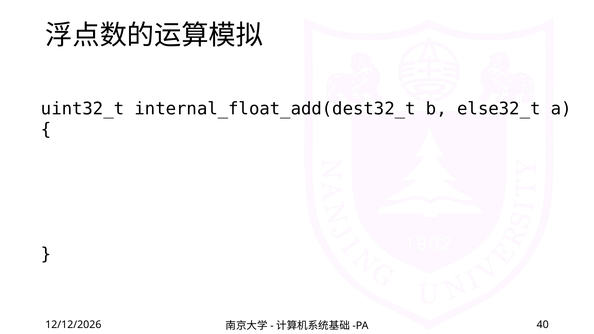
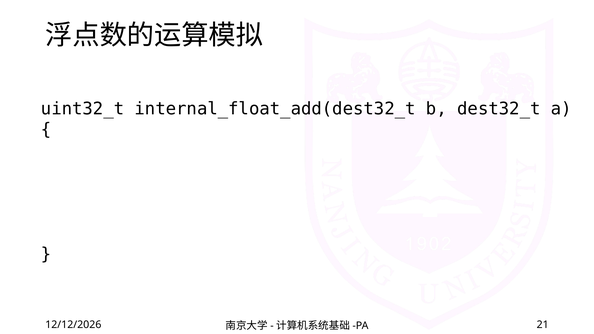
else32_t: else32_t -> dest32_t (499, 109)
40: 40 -> 21 (543, 325)
